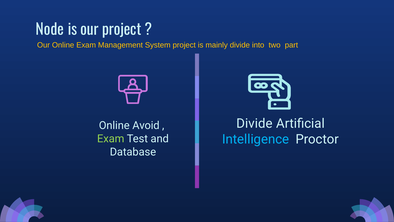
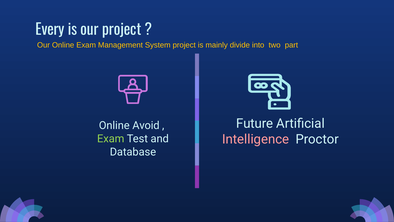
Node: Node -> Every (50, 30)
Divide: Divide -> Future (255, 123)
Intelligence colour: light blue -> pink (256, 139)
